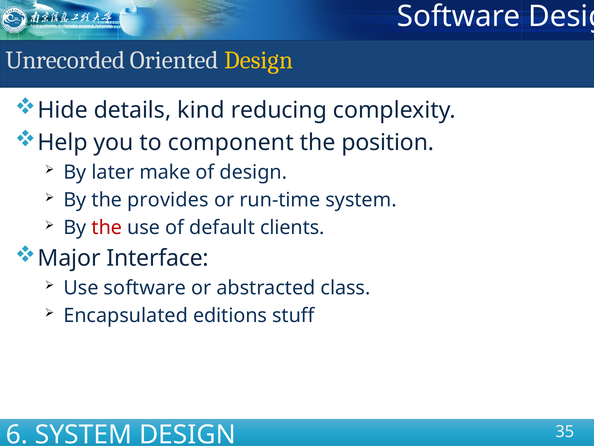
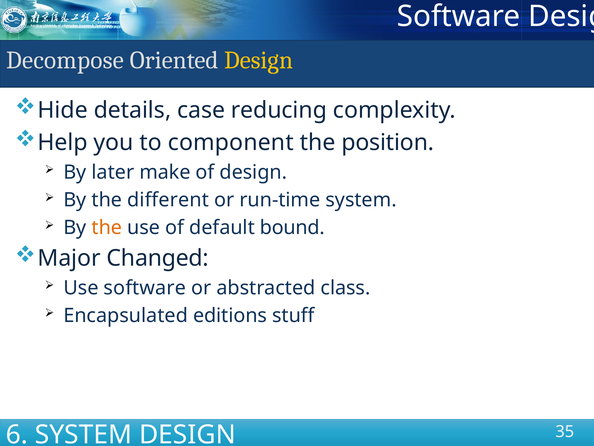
Unrecorded: Unrecorded -> Decompose (65, 60)
kind: kind -> case (201, 110)
provides: provides -> different (168, 200)
the colour: red -> orange (107, 227)
clients: clients -> bound (292, 227)
Interface: Interface -> Changed (158, 258)
